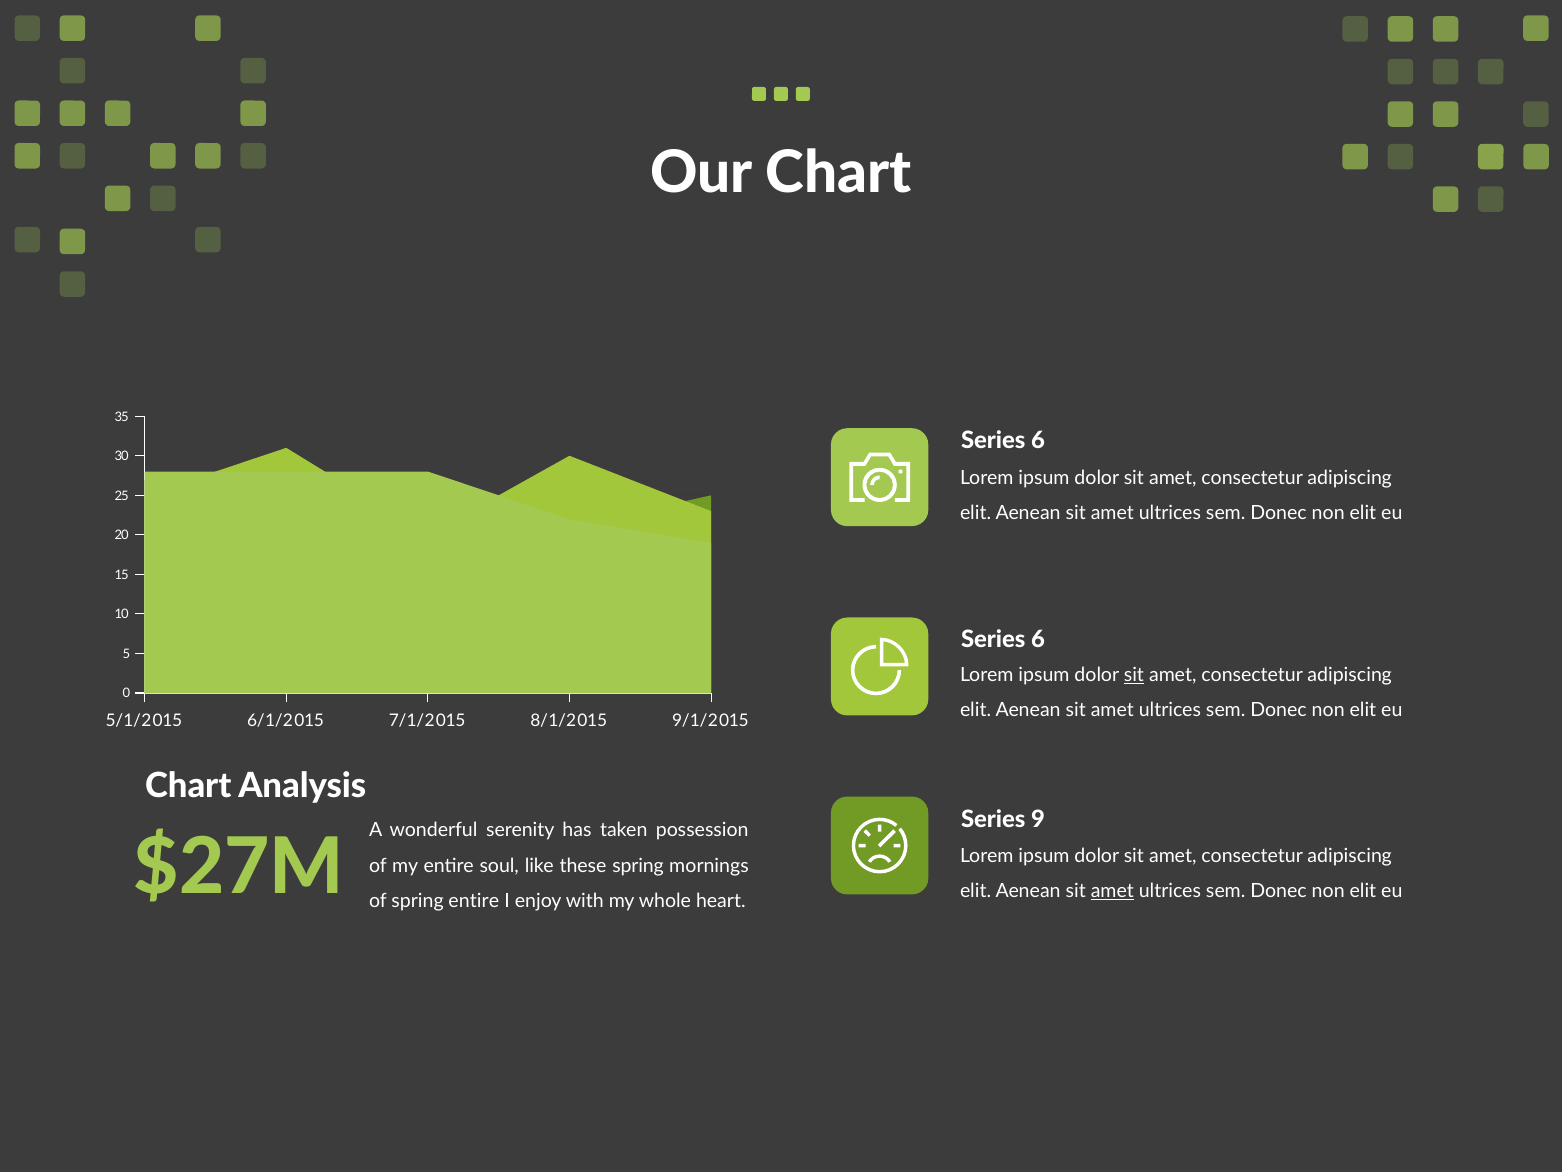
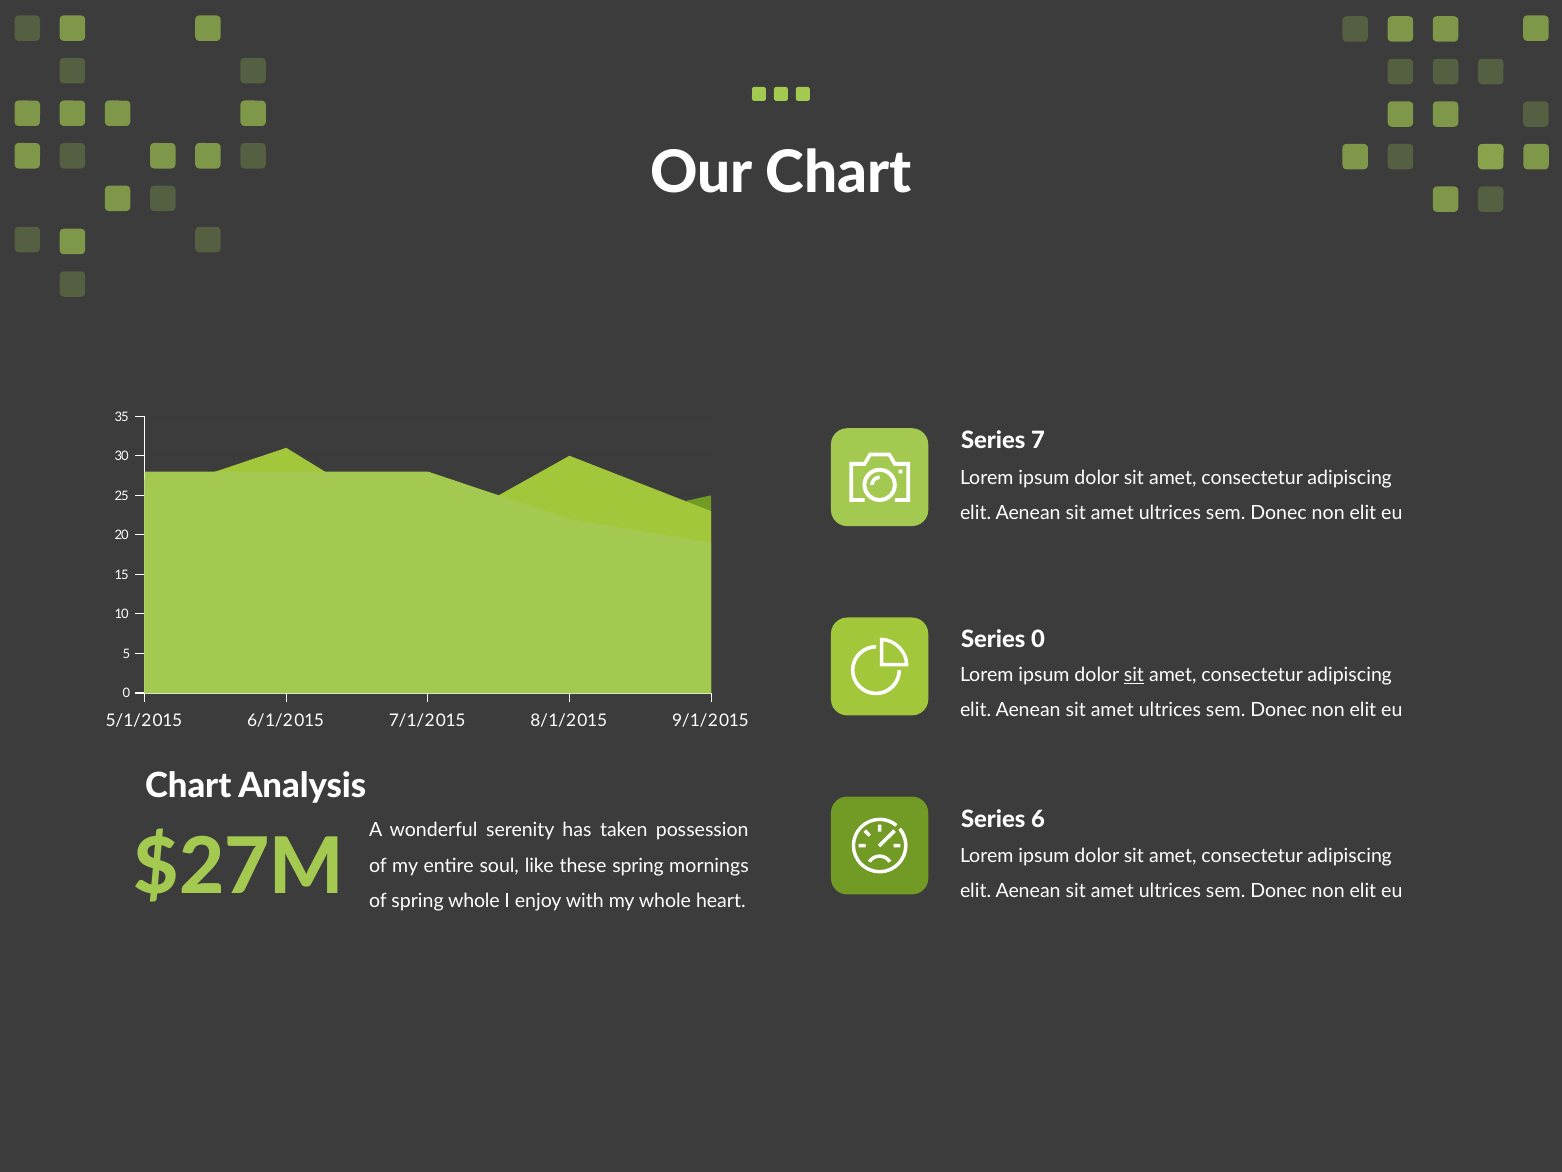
6: 6 -> 7 (1038, 441)
6: 6 -> 0 (1038, 639)
9: 9 -> 6 (1038, 819)
amet underline: present -> none (1112, 891)
spring entire: entire -> whole (474, 901)
